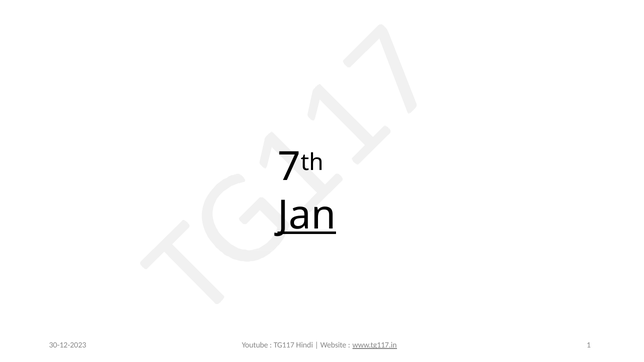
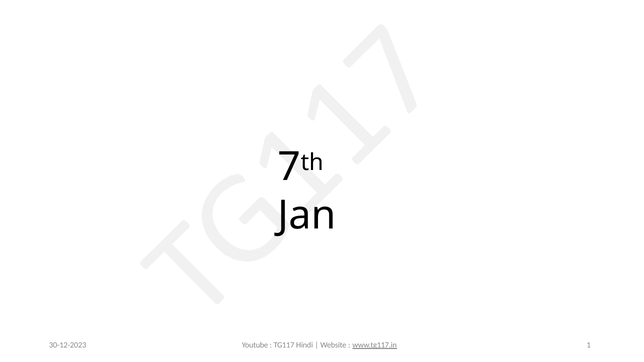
Jan underline: present -> none (307, 215)
